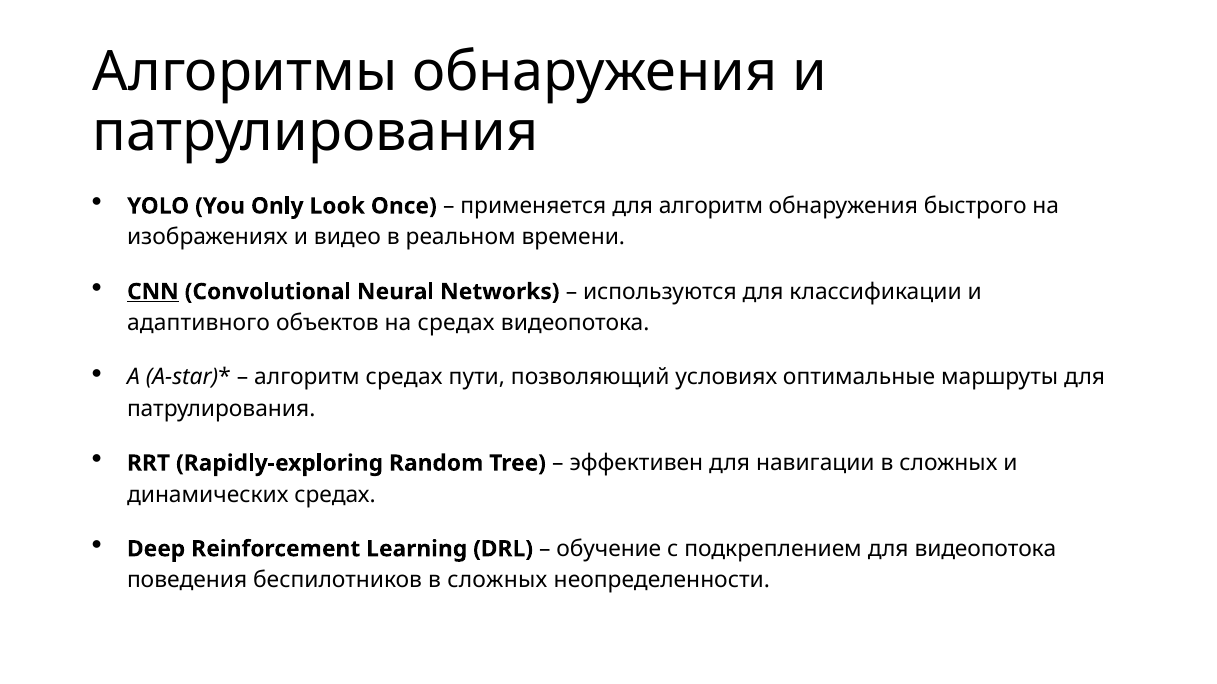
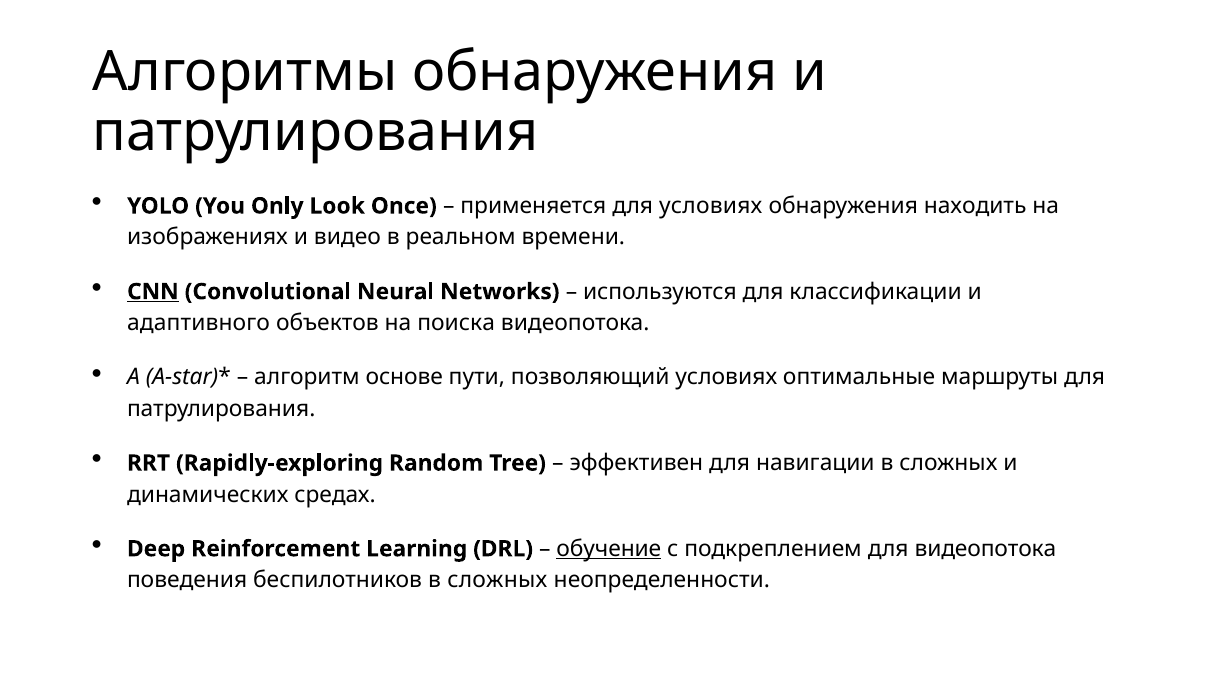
для алгоритм: алгоритм -> условиях (711, 206)
быстрого: быстрого -> находить (975, 206)
на средах: средах -> поиска (456, 323)
алгоритм средах: средах -> основе (404, 378)
обучение underline: none -> present (609, 549)
